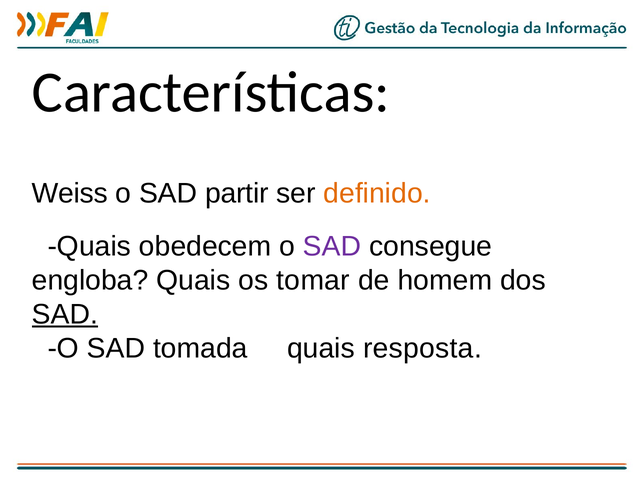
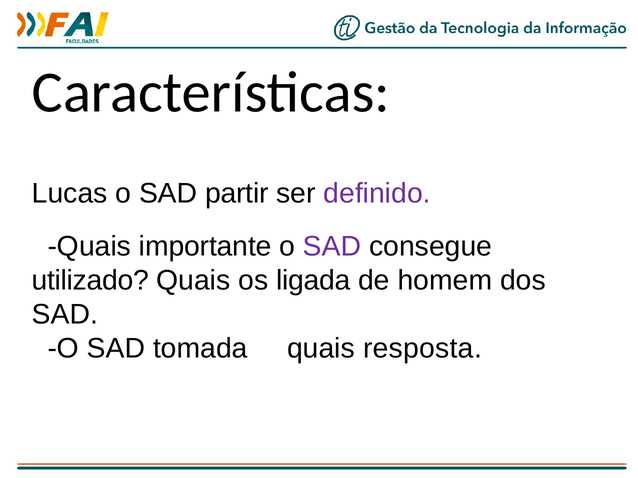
Weiss: Weiss -> Lucas (70, 193)
definido colour: orange -> purple (377, 193)
obedecem: obedecem -> importante (205, 247)
engloba: engloba -> utilizado (90, 281)
tomar: tomar -> ligada (313, 281)
SAD underline: present -> none (65, 315)
